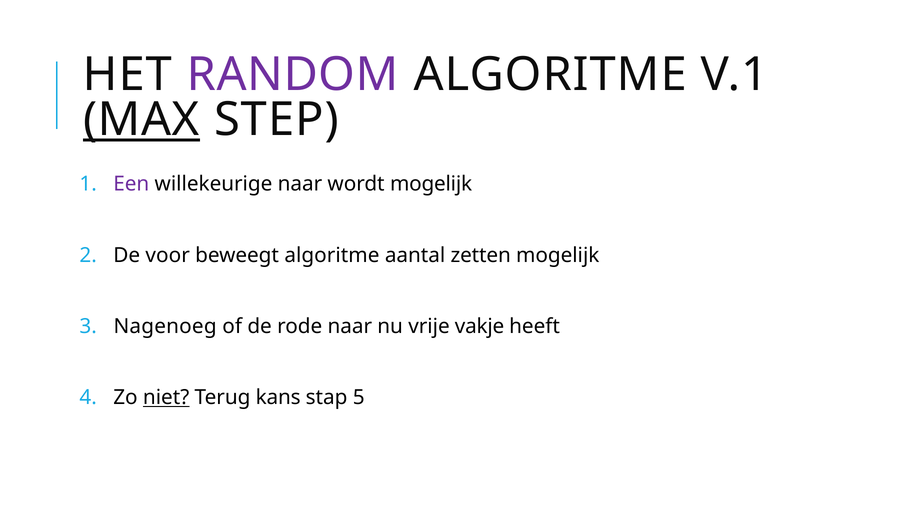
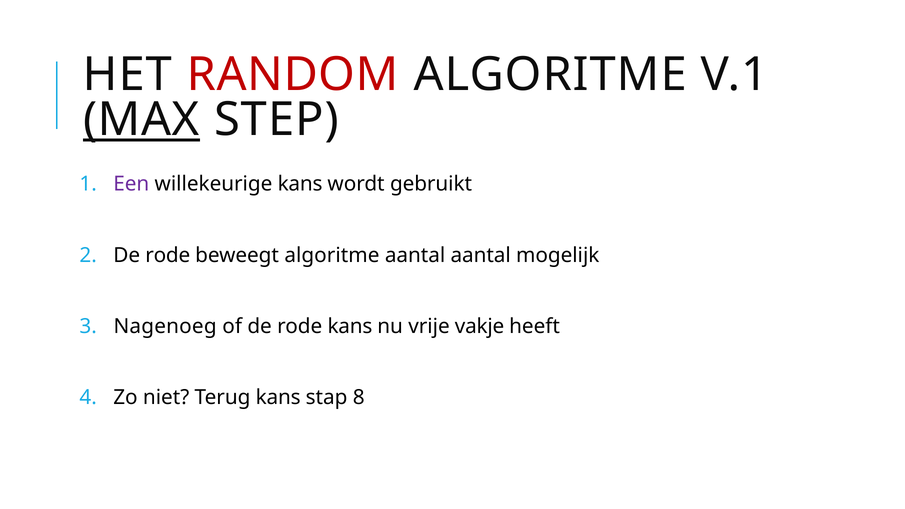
RANDOM colour: purple -> red (293, 74)
willekeurige naar: naar -> kans (300, 184)
wordt mogelijk: mogelijk -> gebruikt (431, 184)
voor: voor -> rode (168, 255)
aantal zetten: zetten -> aantal (481, 255)
rode naar: naar -> kans (350, 326)
niet underline: present -> none (166, 398)
5: 5 -> 8 (359, 398)
